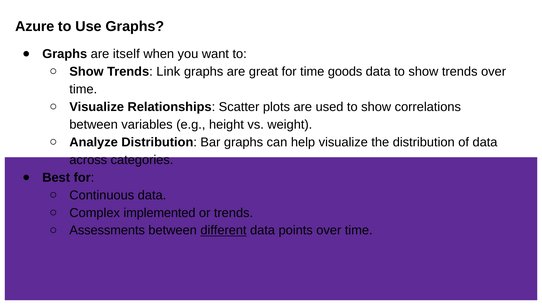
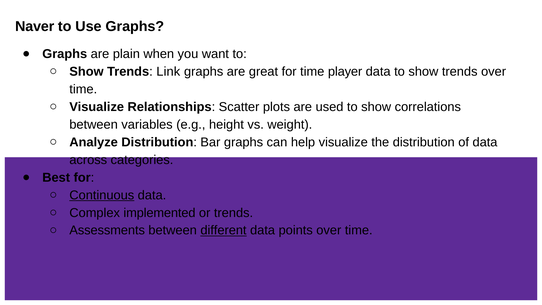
Azure: Azure -> Naver (35, 26)
itself: itself -> plain (126, 54)
goods: goods -> player (345, 72)
Continuous underline: none -> present (102, 195)
